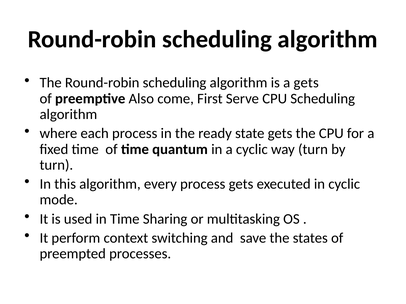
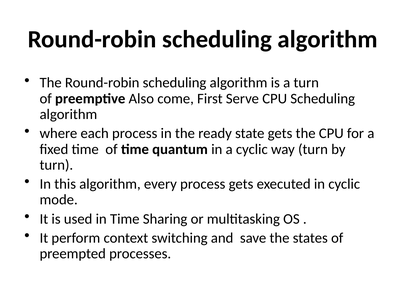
a gets: gets -> turn (306, 83)
